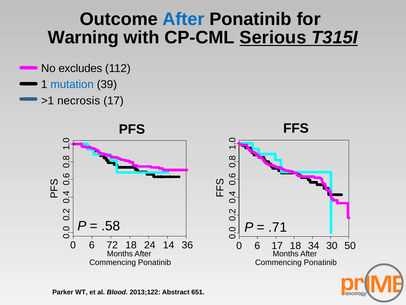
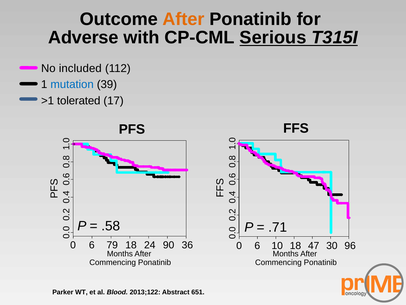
After colour: blue -> orange (183, 19)
Warning: Warning -> Adverse (83, 38)
excludes: excludes -> included (80, 68)
necrosis: necrosis -> tolerated (79, 100)
72: 72 -> 79 (112, 245)
14: 14 -> 90 (169, 245)
6 17: 17 -> 10 (277, 245)
34: 34 -> 47 (314, 245)
50: 50 -> 96 (350, 245)
